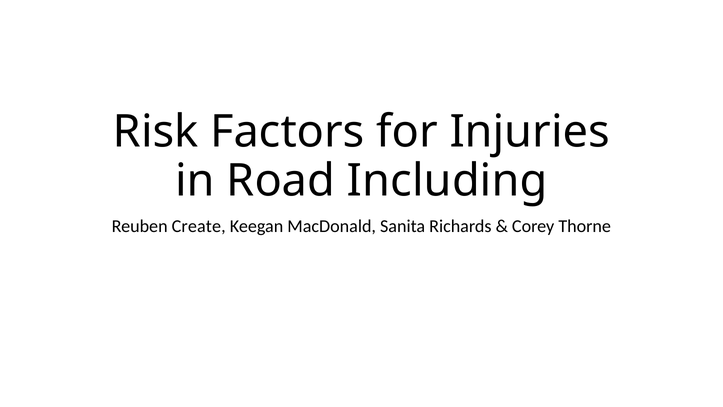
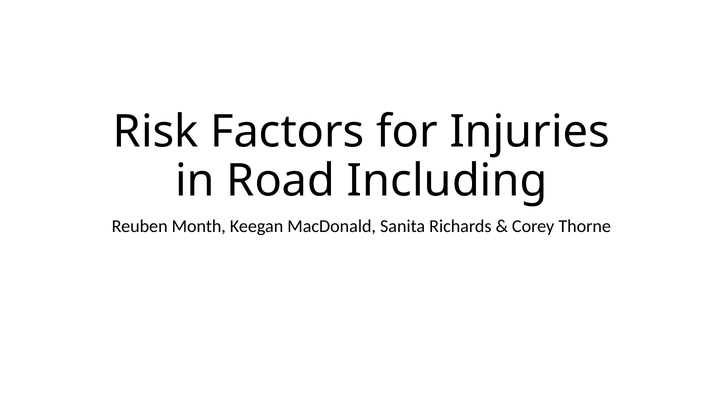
Create: Create -> Month (199, 226)
